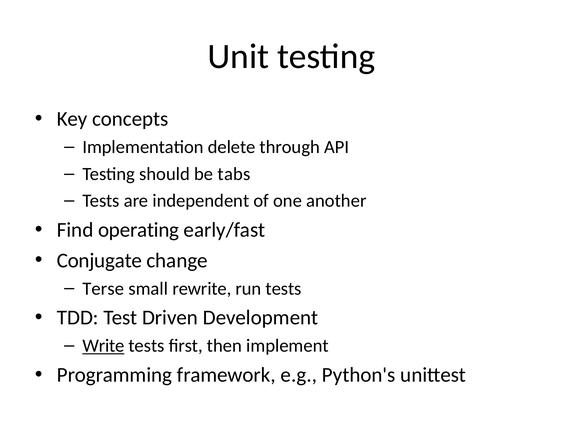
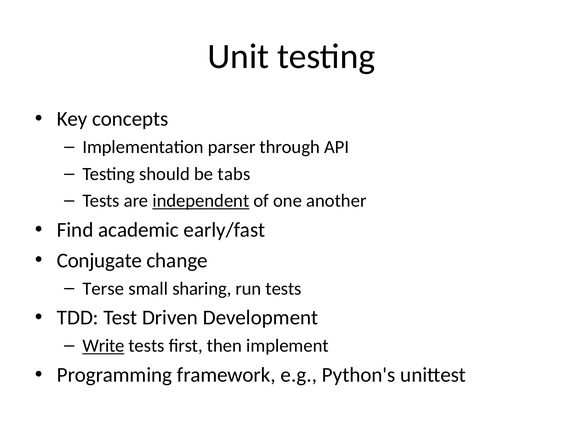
delete: delete -> parser (232, 147)
independent underline: none -> present (201, 201)
operating: operating -> academic (139, 230)
rewrite: rewrite -> sharing (202, 289)
